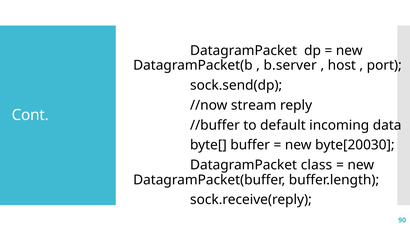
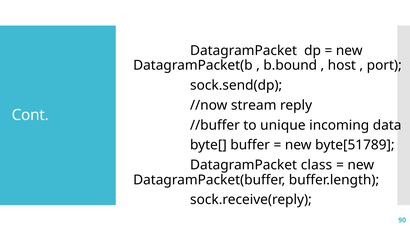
b.server: b.server -> b.bound (290, 65)
default: default -> unique (283, 125)
byte[20030: byte[20030 -> byte[51789 (355, 145)
